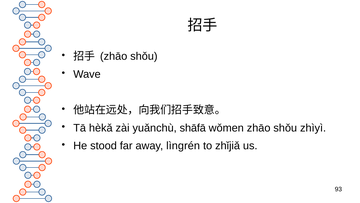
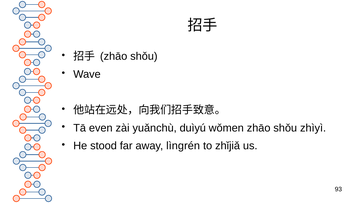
hèkǎ: hèkǎ -> even (101, 128)
shāfā: shāfā -> duìyú (193, 128)
